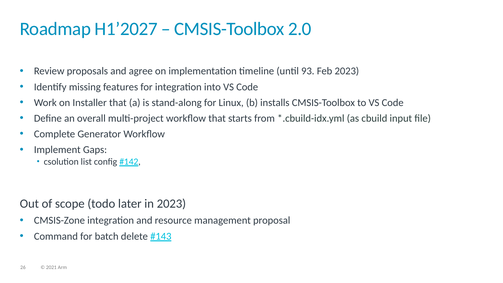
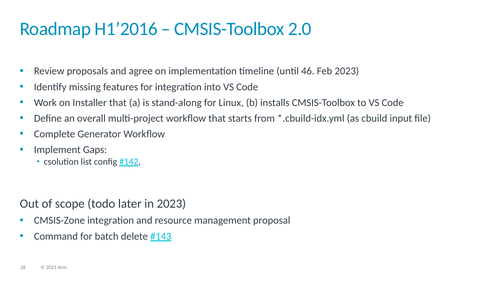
H1’2027: H1’2027 -> H1’2016 (126, 29)
93: 93 -> 46 (308, 71)
